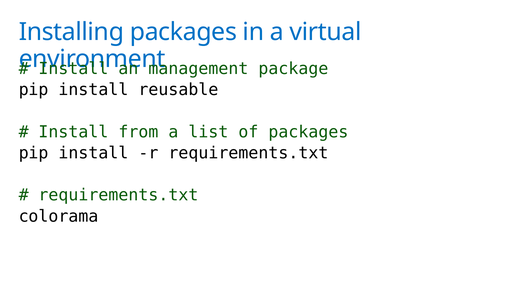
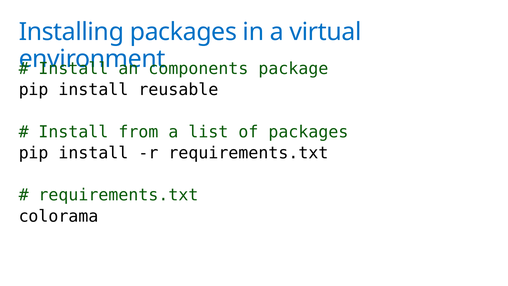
management: management -> components (199, 69)
